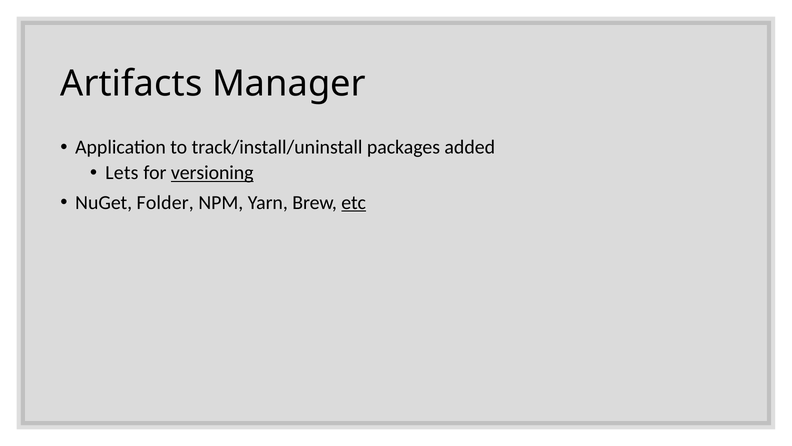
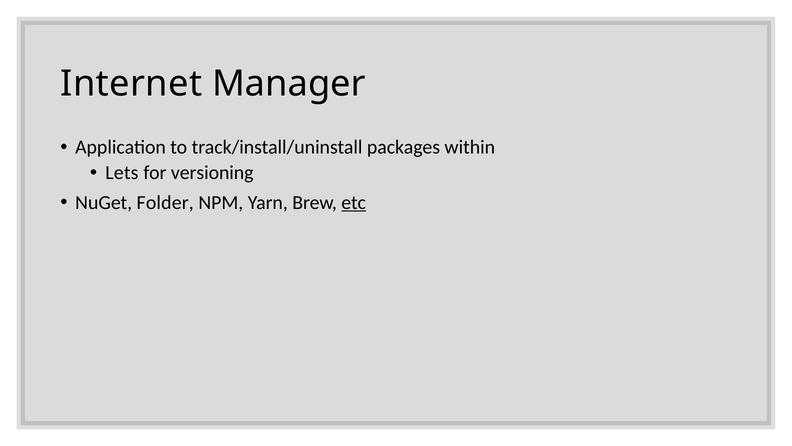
Artifacts: Artifacts -> Internet (131, 84)
added: added -> within (470, 147)
versioning underline: present -> none (212, 173)
